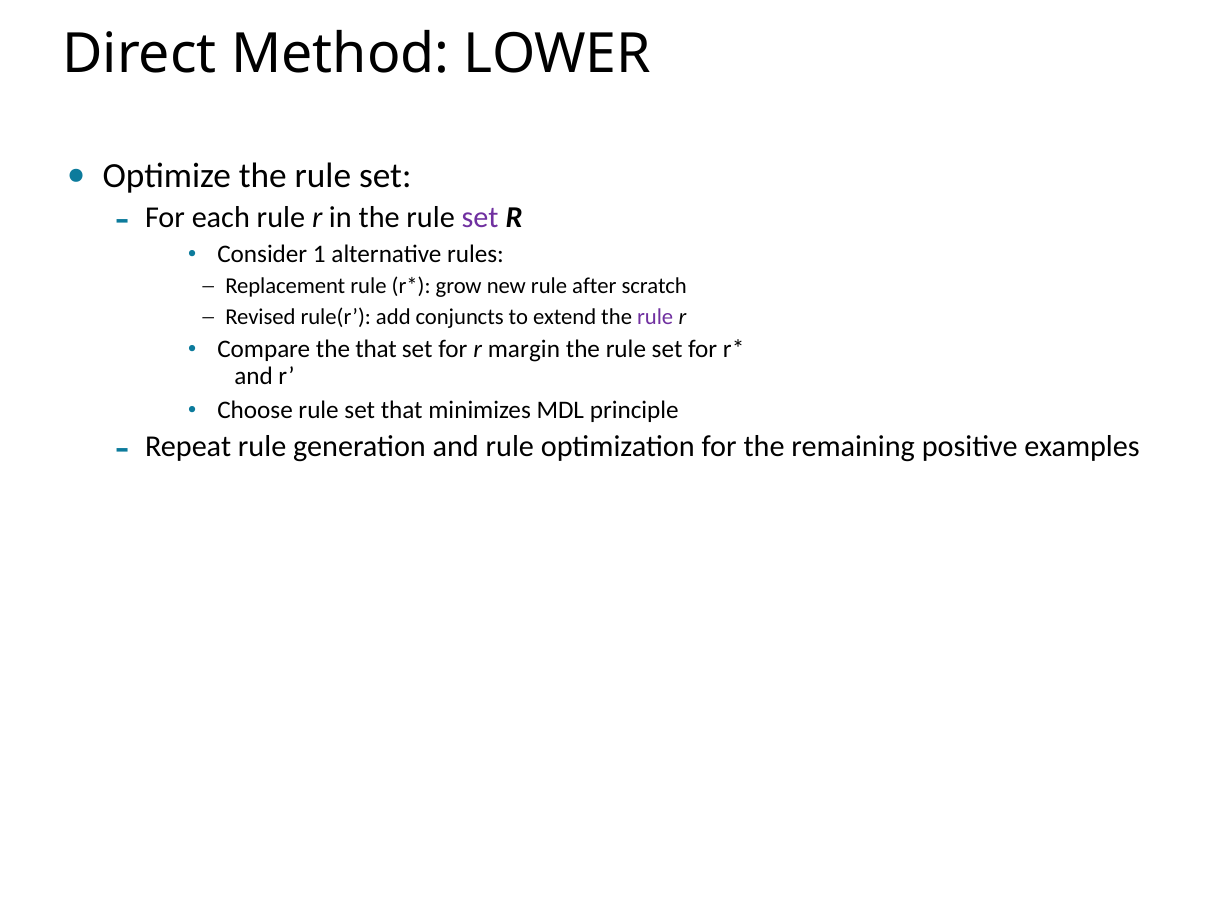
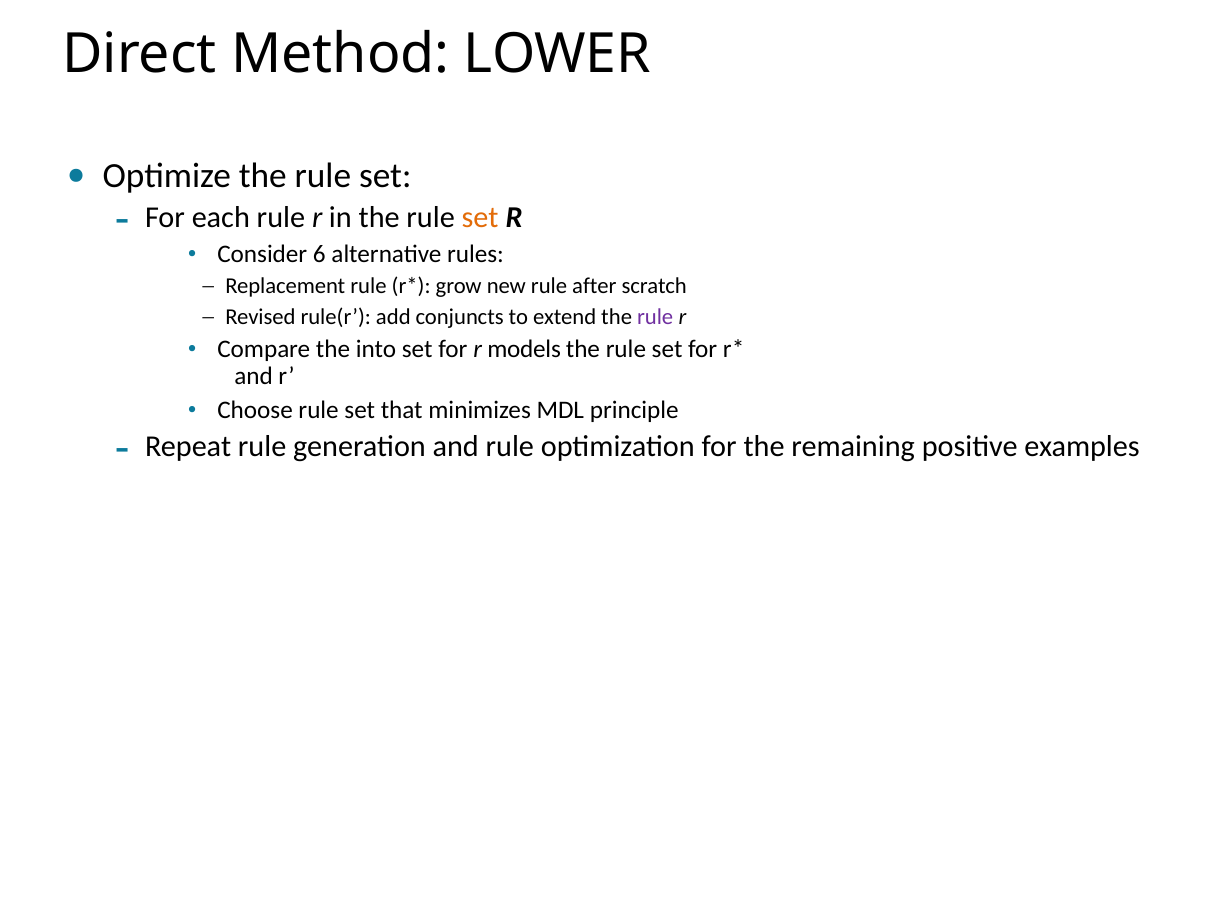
set colour: purple -> orange (480, 218)
1: 1 -> 6 (319, 254)
the that: that -> into (376, 349)
margin: margin -> models (524, 349)
